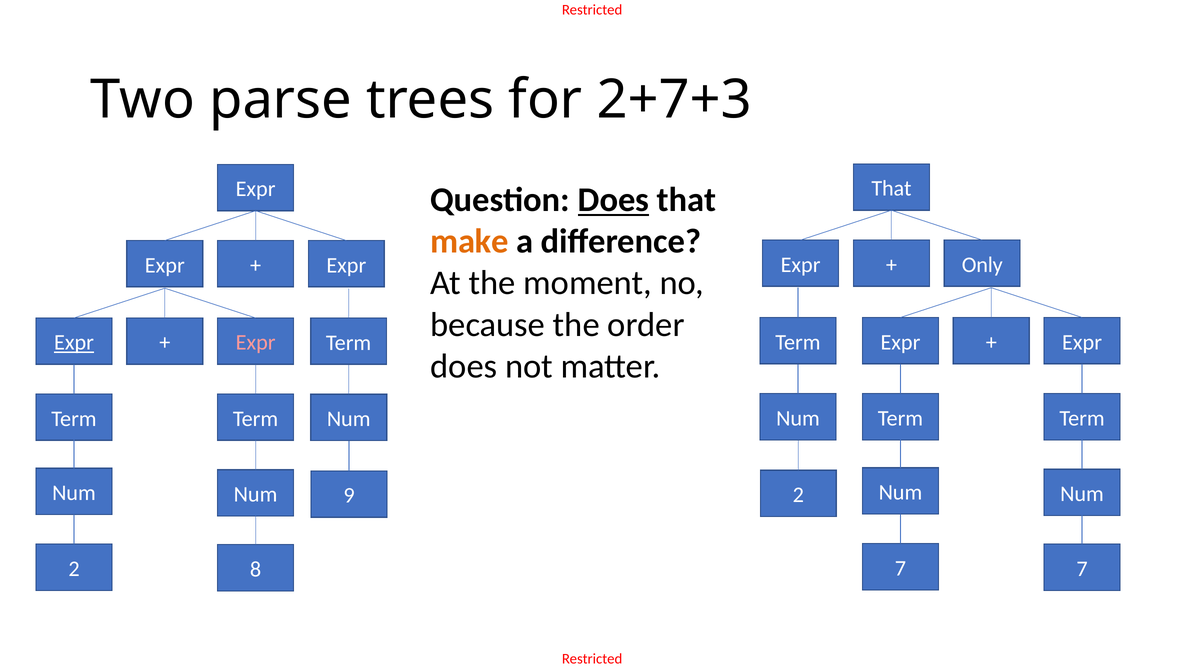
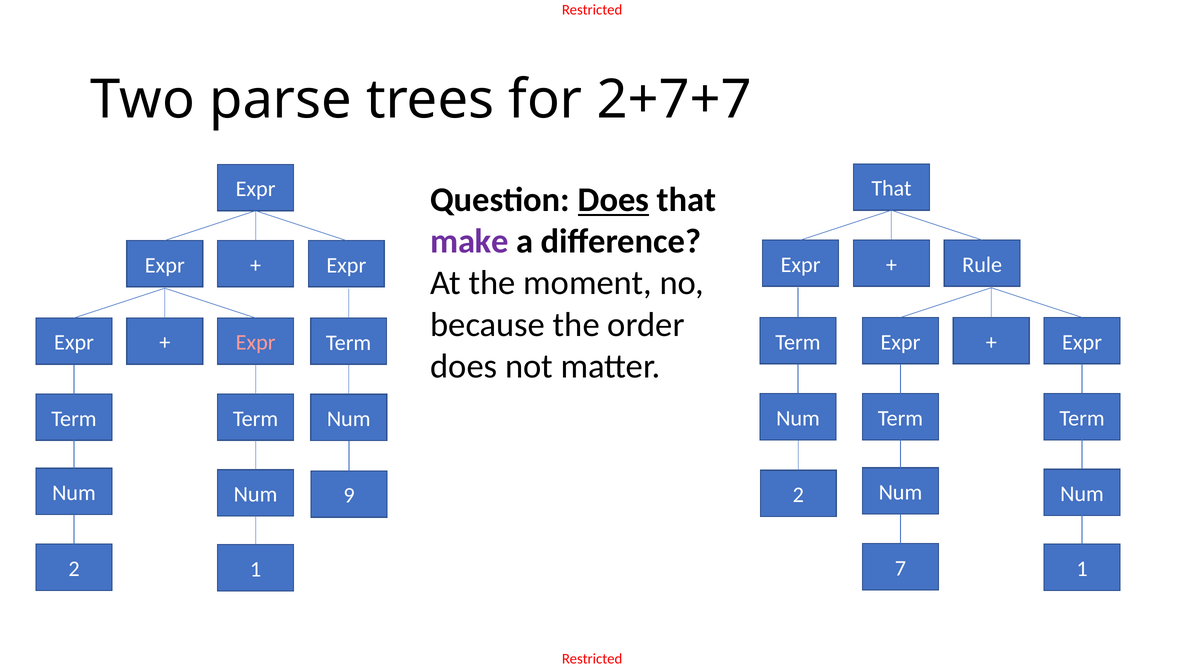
2+7+3: 2+7+3 -> 2+7+7 (674, 100)
make colour: orange -> purple (470, 241)
Only: Only -> Rule (982, 265)
Expr underline: present -> none (74, 342)
7 7: 7 -> 1 (1082, 568)
2 8: 8 -> 1 (256, 569)
